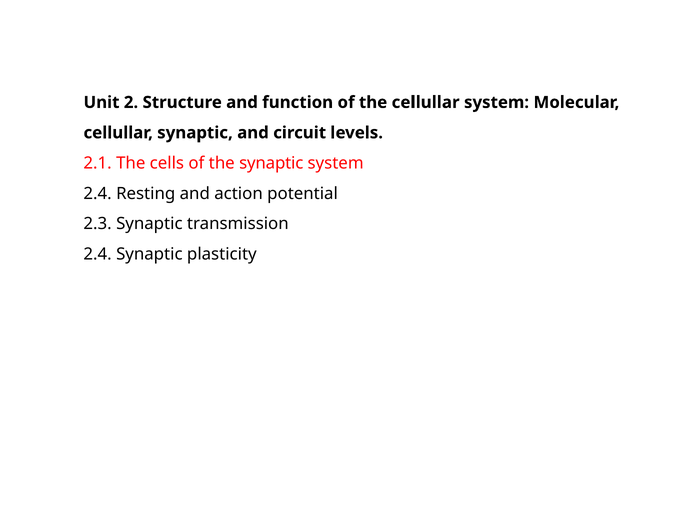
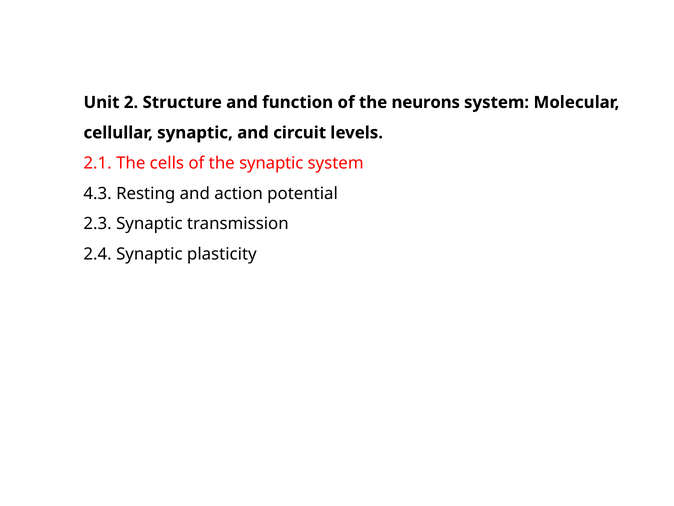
the cellullar: cellullar -> neurons (426, 102)
2.4: 2.4 -> 4.3 (98, 193)
